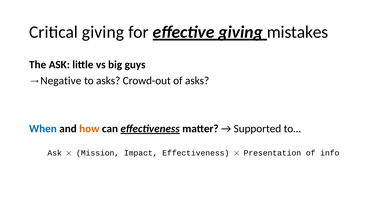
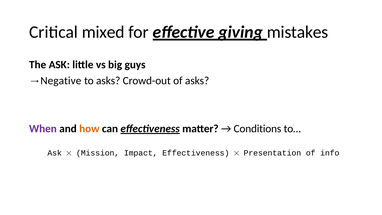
Critical giving: giving -> mixed (103, 32)
When colour: blue -> purple (43, 129)
Supported: Supported -> Conditions (257, 129)
